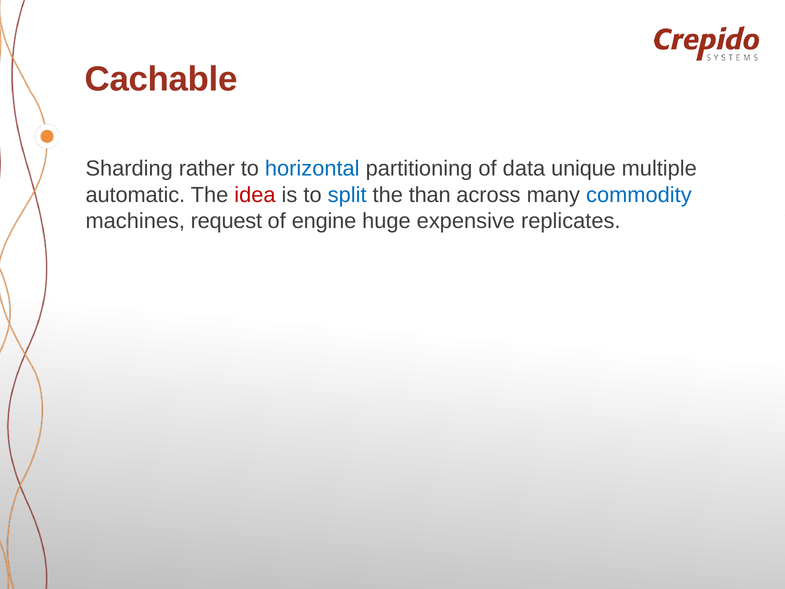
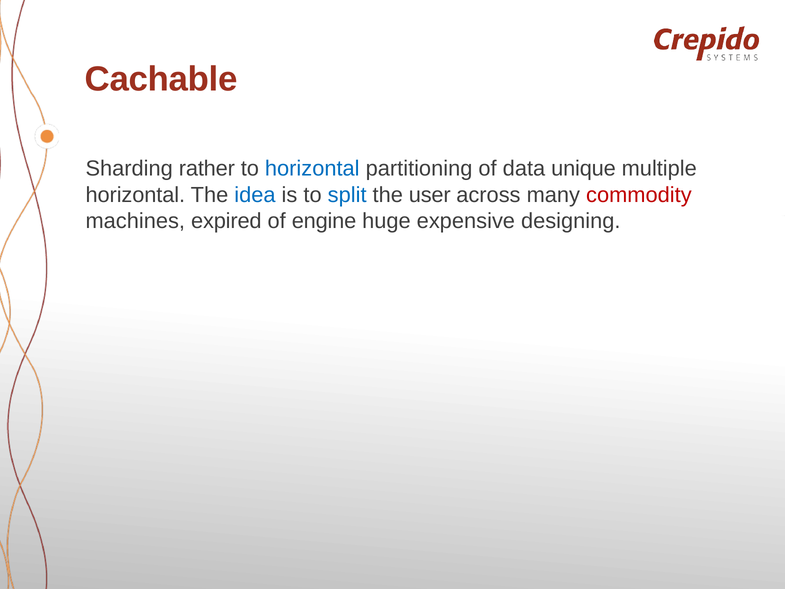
automatic: automatic -> horizontal (135, 195)
idea colour: red -> blue (255, 195)
than: than -> user (430, 195)
commodity colour: blue -> red (639, 195)
request: request -> expired (226, 221)
replicates: replicates -> designing (571, 221)
